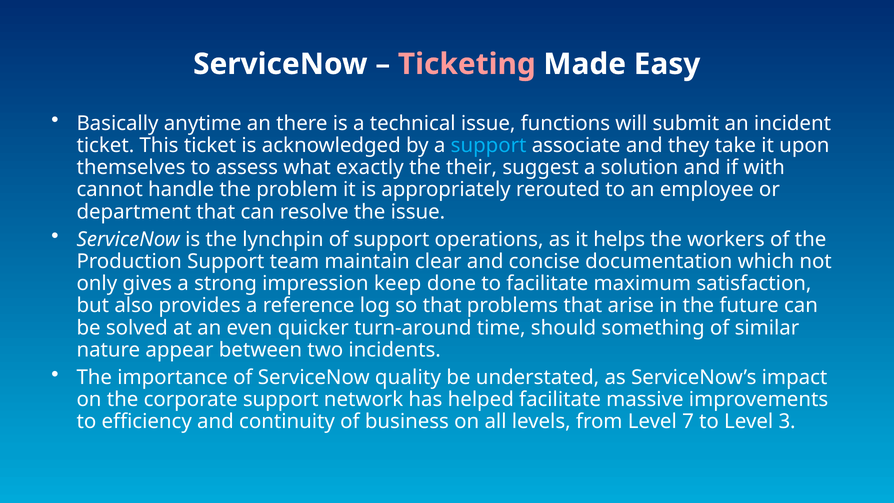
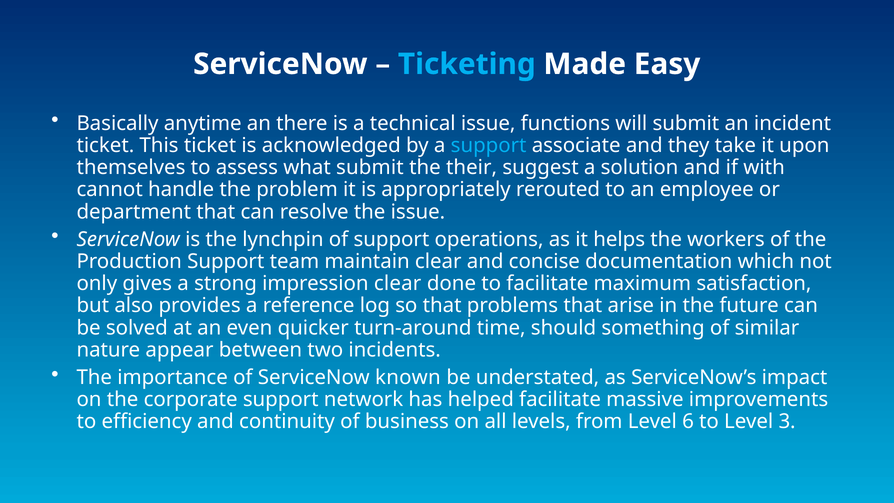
Ticketing colour: pink -> light blue (467, 64)
what exactly: exactly -> submit (370, 167)
impression keep: keep -> clear (398, 283)
quality: quality -> known (408, 377)
7: 7 -> 6 (688, 422)
